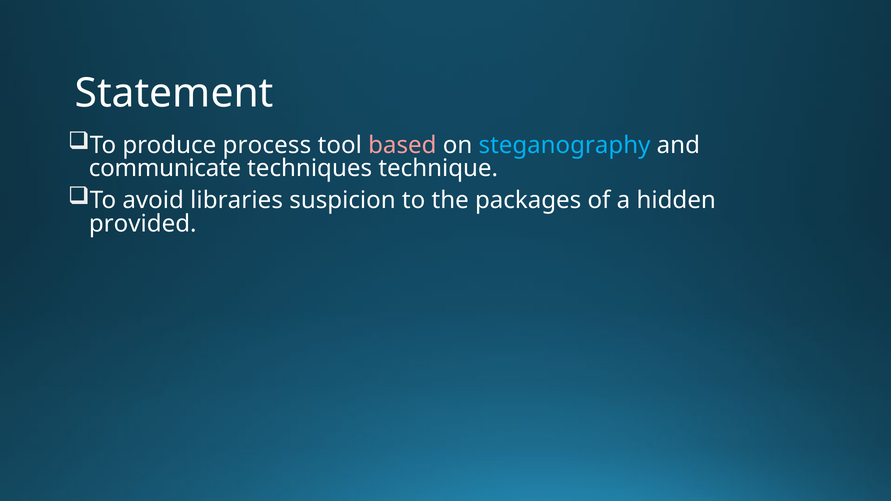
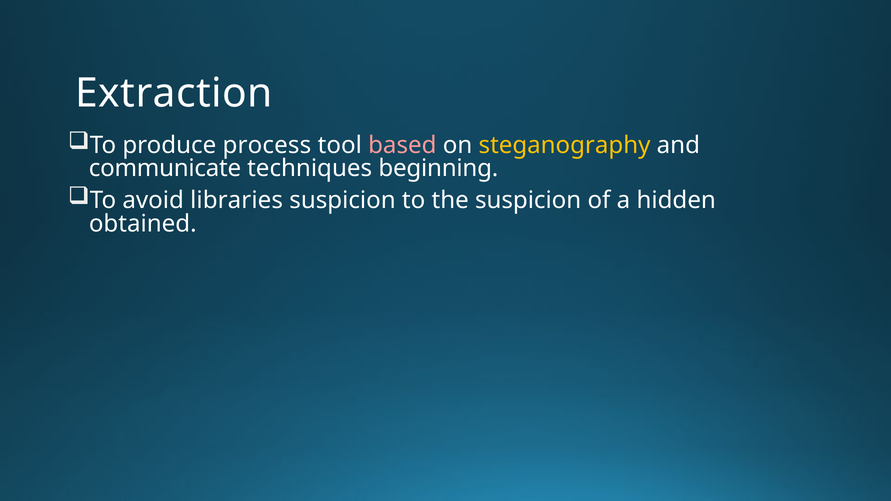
Statement: Statement -> Extraction (174, 93)
steganography colour: light blue -> yellow (565, 145)
technique: technique -> beginning (438, 169)
the packages: packages -> suspicion (528, 200)
provided: provided -> obtained (143, 224)
